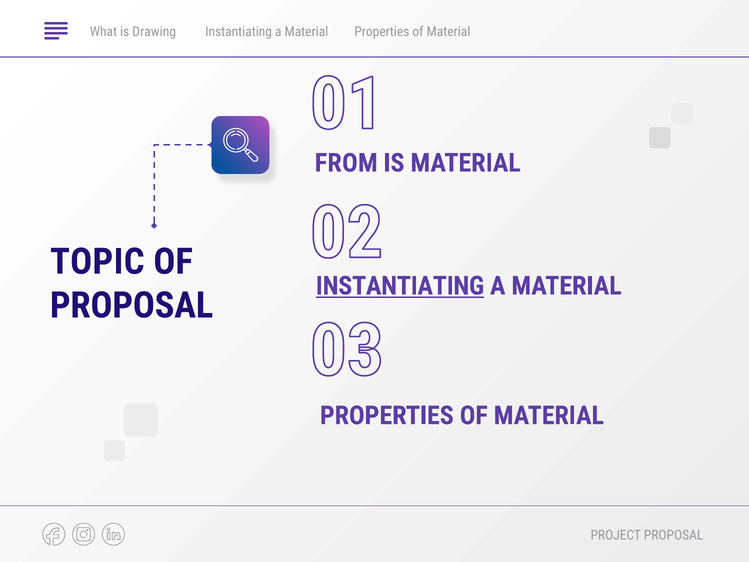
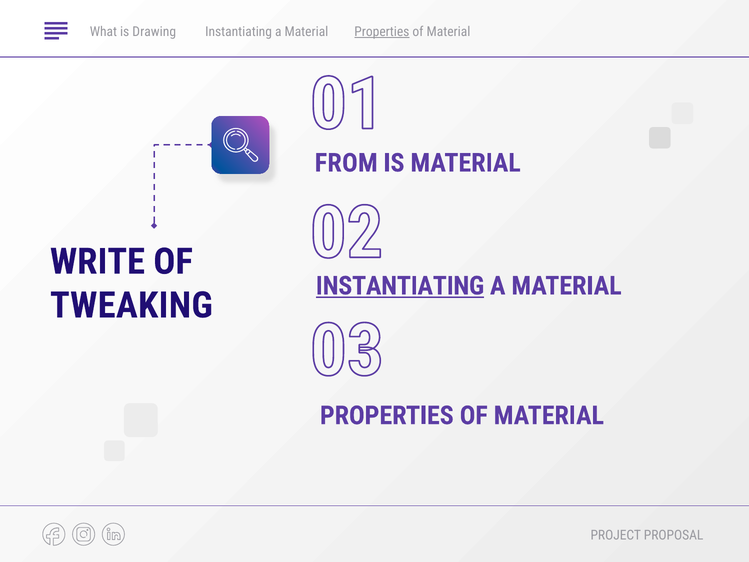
Properties underline: none -> present (382, 32)
TOPIC: TOPIC -> WRITE (97, 262)
PROPOSAL: PROPOSAL -> TWEAKING (131, 305)
